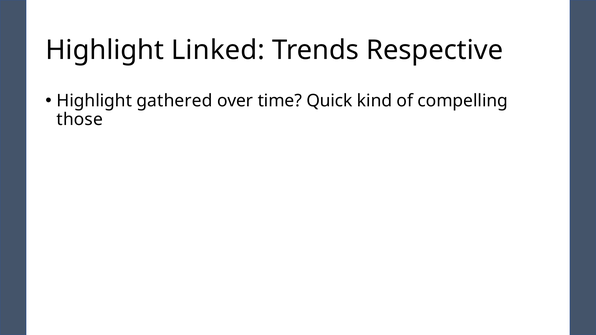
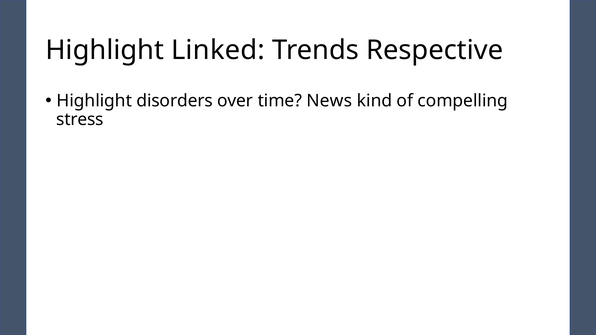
gathered: gathered -> disorders (175, 101)
Quick: Quick -> News (329, 101)
those: those -> stress (80, 120)
